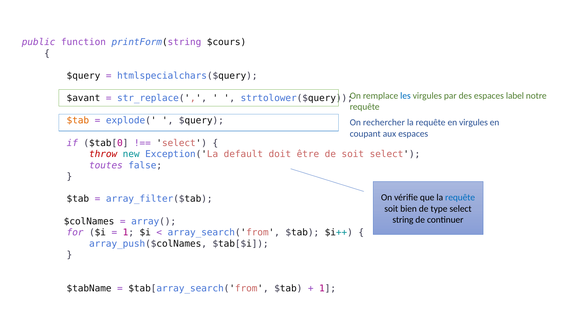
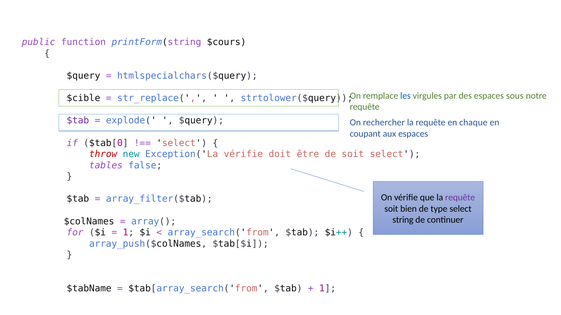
label: label -> sous (515, 96)
$avant: $avant -> $cible (83, 98)
$tab colour: orange -> purple (78, 121)
en virgules: virgules -> chaque (473, 123)
Exception('La default: default -> vérifie (243, 154)
toutes: toutes -> tables (106, 166)
requête colour: blue -> purple (460, 198)
